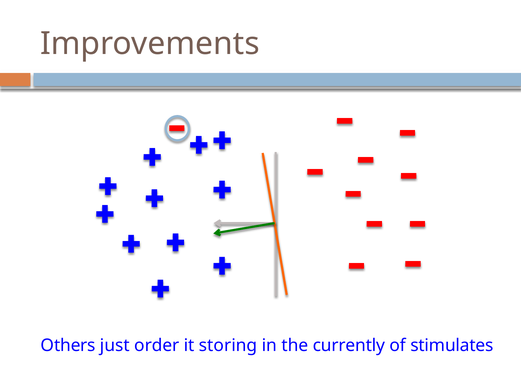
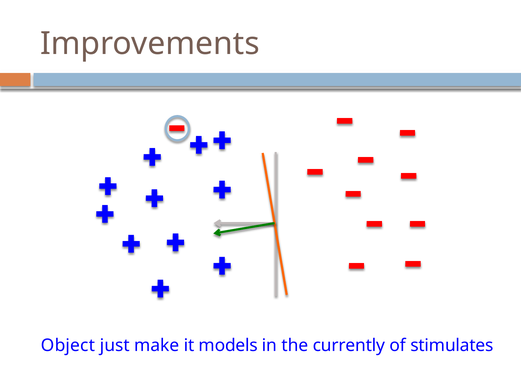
Others: Others -> Object (68, 345)
order: order -> make (157, 345)
storing: storing -> models (228, 345)
